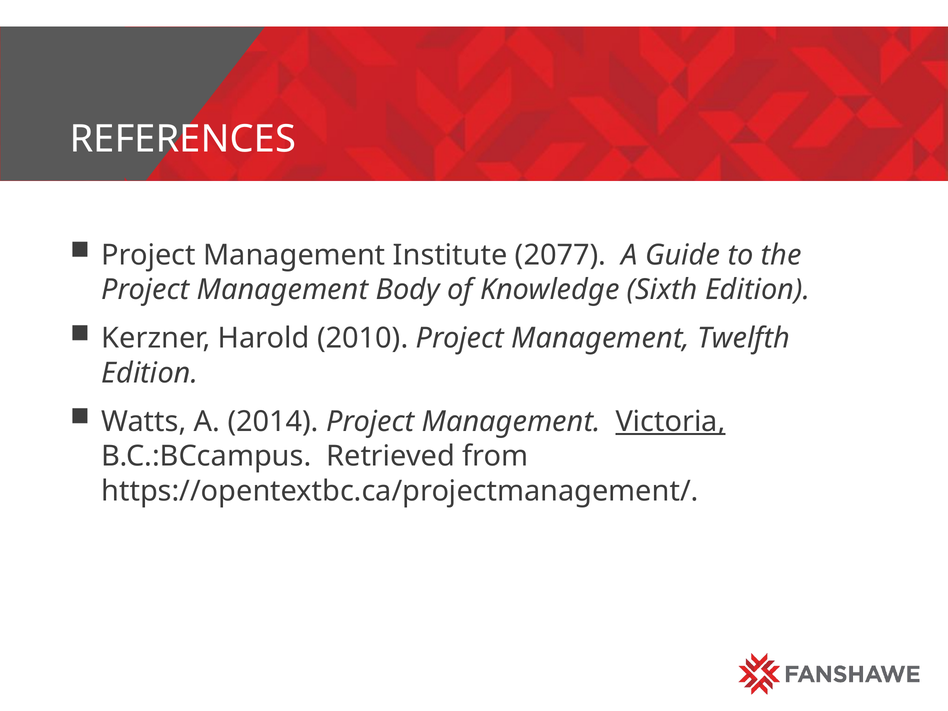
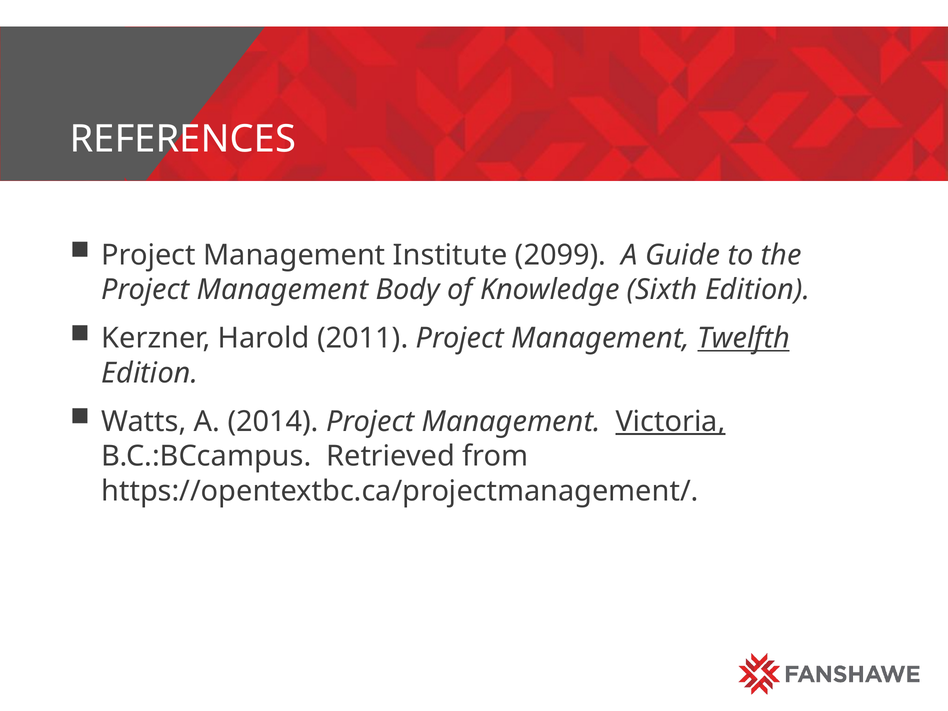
2077: 2077 -> 2099 (561, 255)
2010: 2010 -> 2011 (363, 338)
Twelfth underline: none -> present (744, 338)
